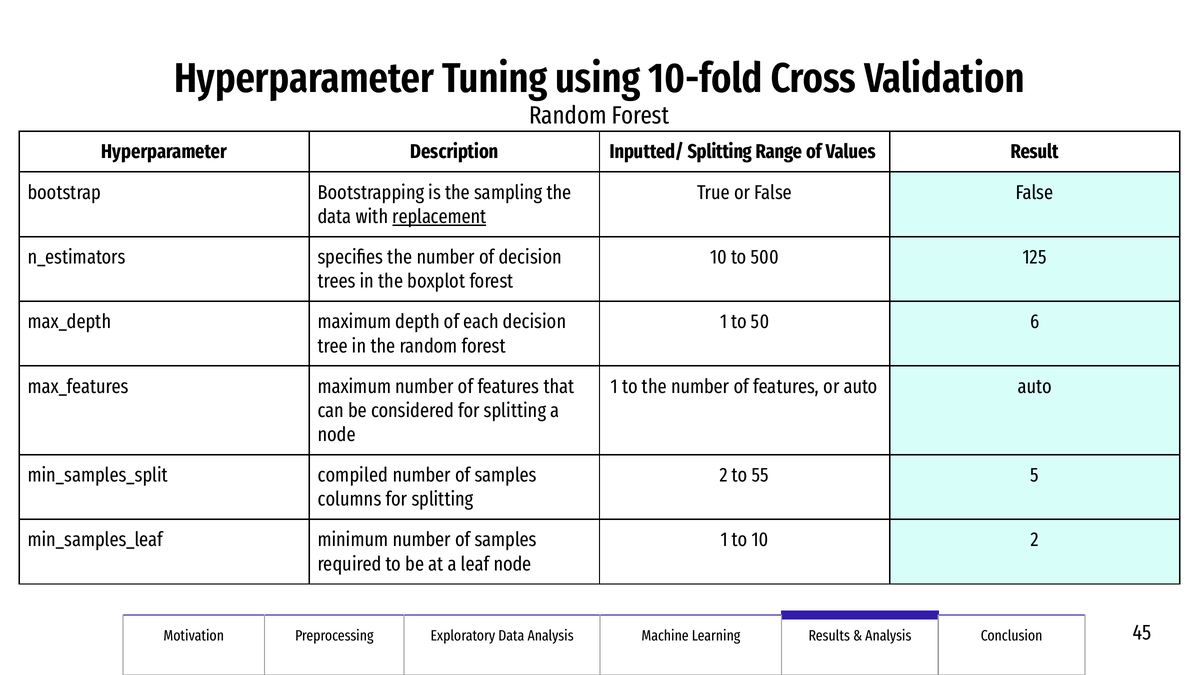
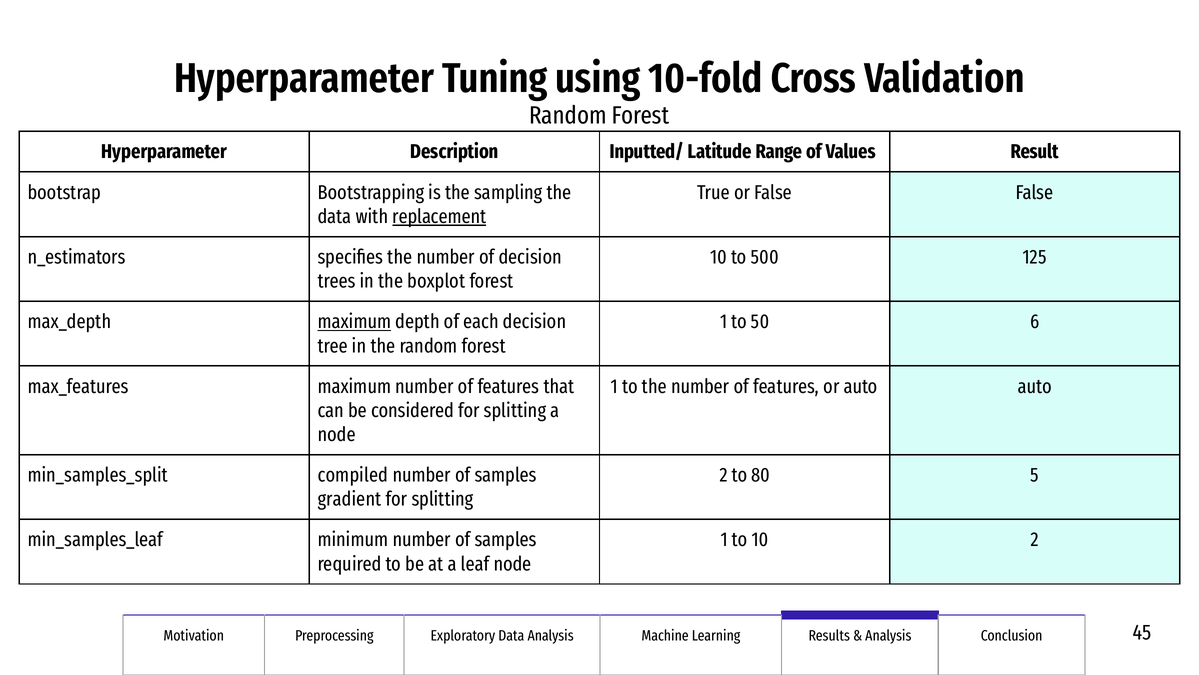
Inputted/ Splitting: Splitting -> Latitude (720, 152)
maximum underline: none -> present (354, 322)
55: 55 -> 80 (761, 475)
columns: columns -> gradient (350, 499)
